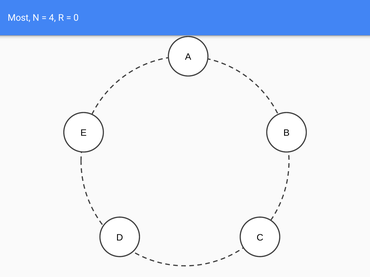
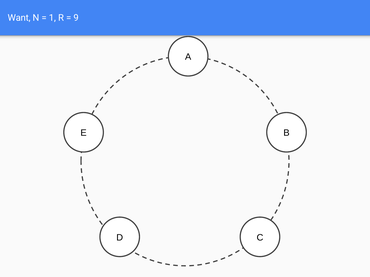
Most: Most -> Want (19, 18)
4: 4 -> 1 (52, 18)
0: 0 -> 9 (76, 18)
